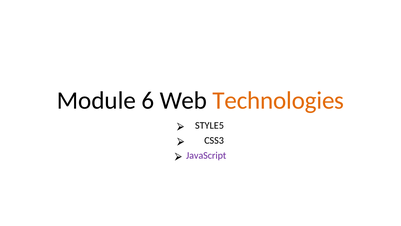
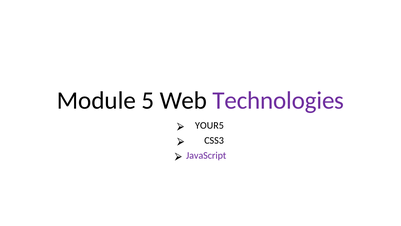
6: 6 -> 5 (148, 100)
Technologies colour: orange -> purple (278, 100)
STYLE5: STYLE5 -> YOUR5 (209, 125)
